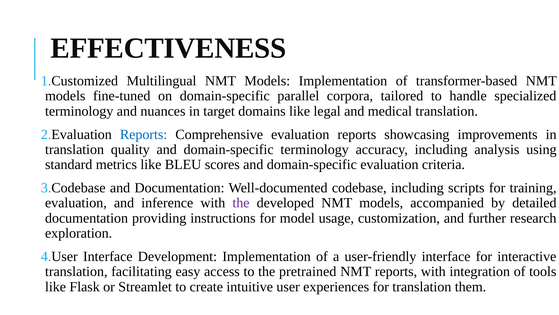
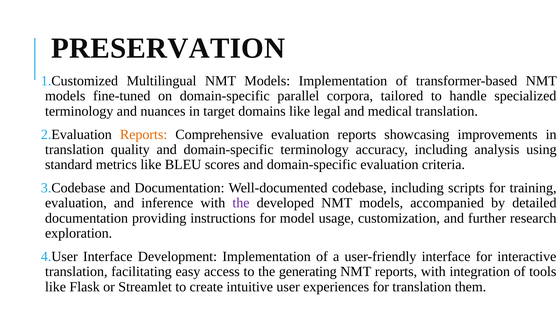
EFFECTIVENESS: EFFECTIVENESS -> PRESERVATION (168, 48)
Reports colour: blue -> orange (144, 134)
pretrained: pretrained -> generating (308, 271)
